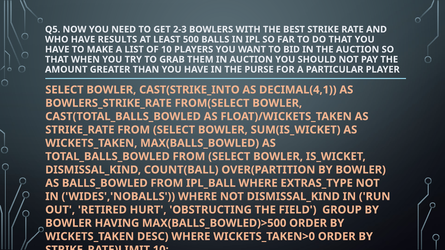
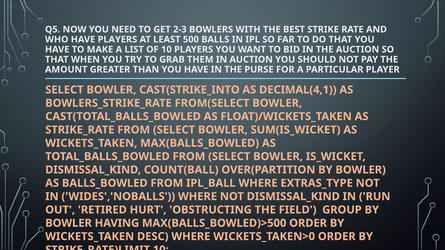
HAVE RESULTS: RESULTS -> PLAYERS (117, 39)
